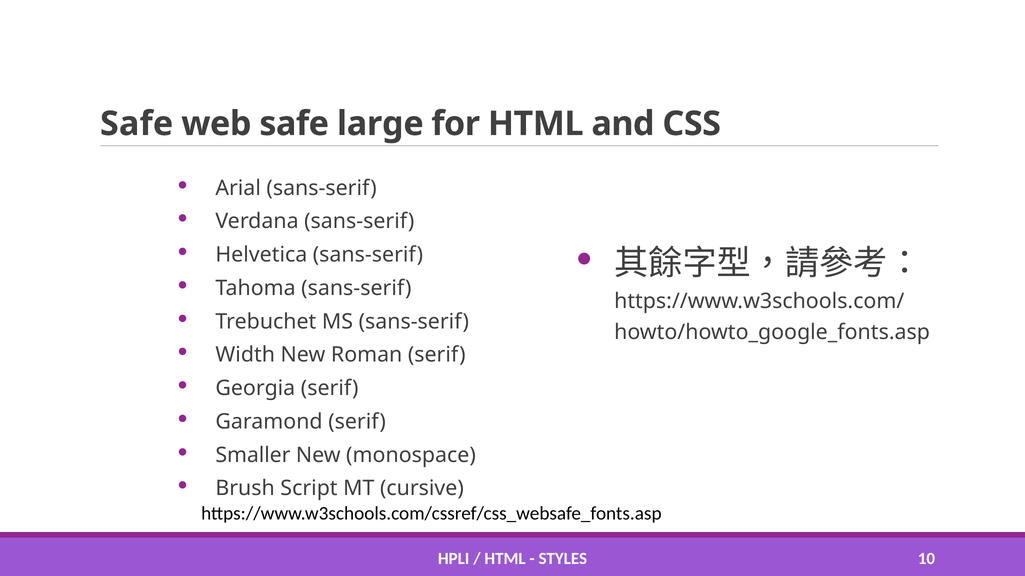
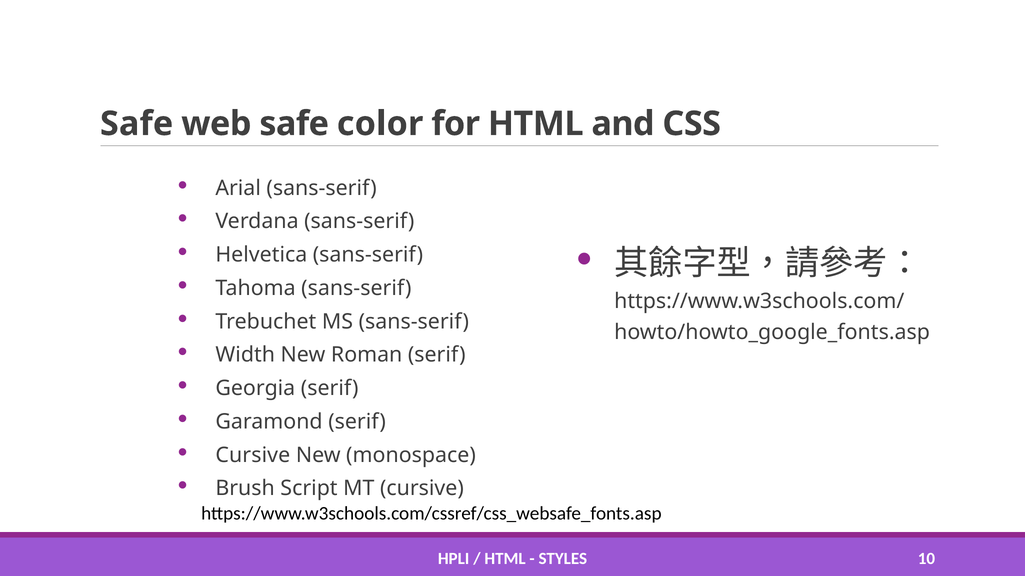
large: large -> color (380, 124)
Smaller: Smaller -> Cursive (253, 455)
